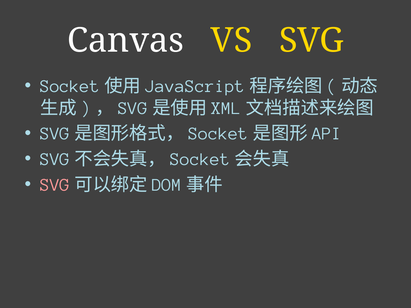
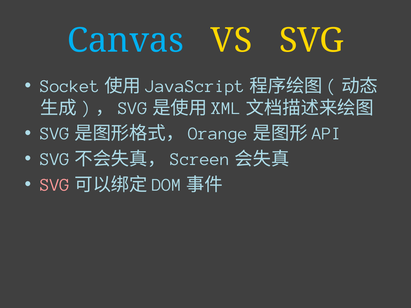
Canvas colour: white -> light blue (125, 40)
Socket: Socket -> Orange (218, 134)
Socket: Socket -> Screen (200, 159)
